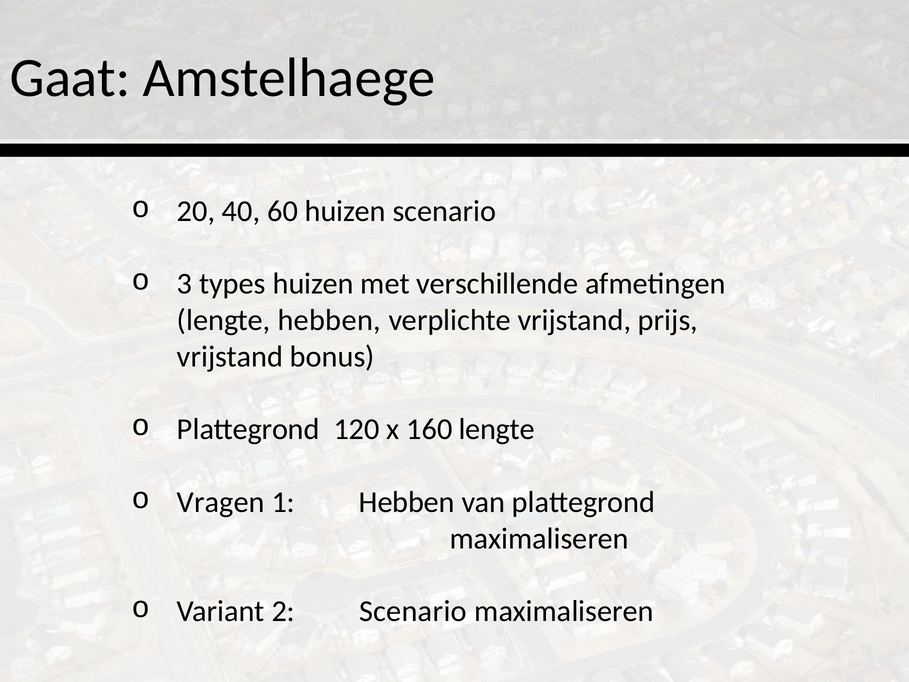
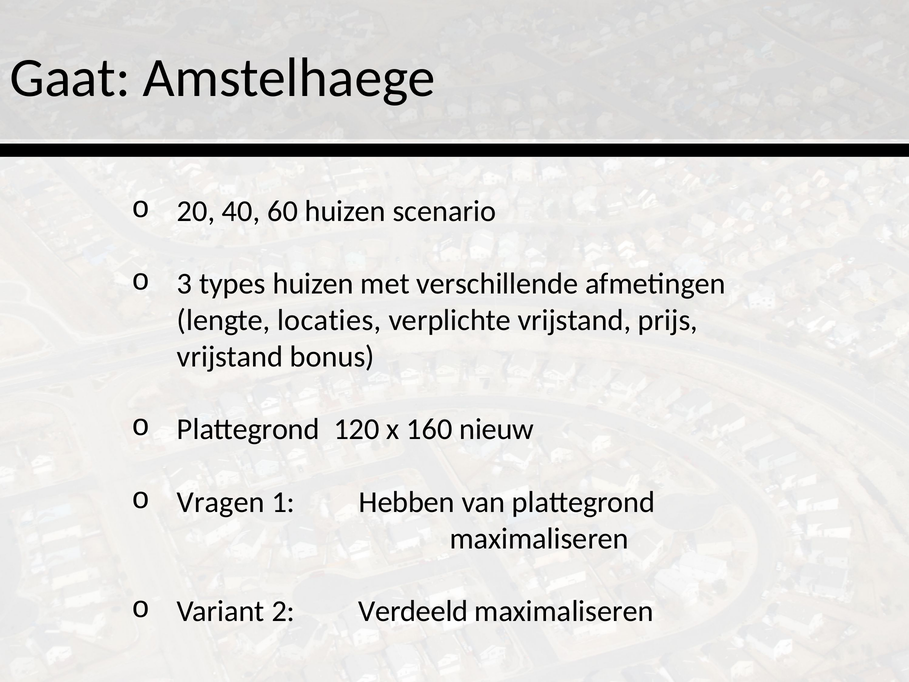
lengte hebben: hebben -> locaties (329, 320)
160 lengte: lengte -> nieuw (497, 429)
2 Scenario: Scenario -> Verdeeld (413, 611)
